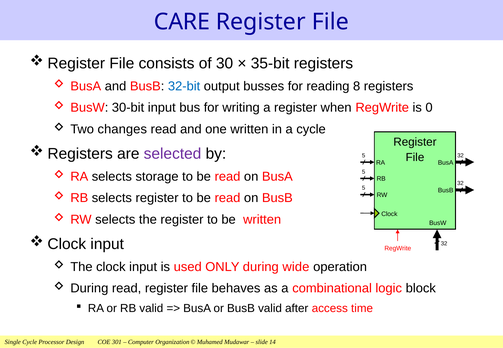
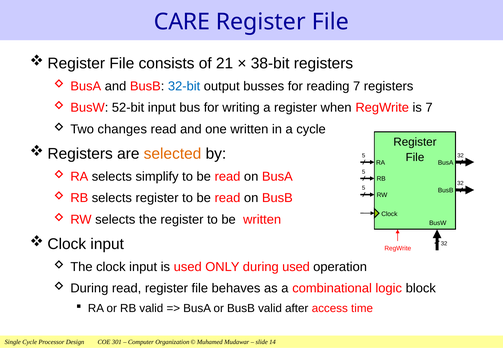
30: 30 -> 21 (225, 63)
35-bit: 35-bit -> 38-bit (270, 63)
reading 8: 8 -> 7 (357, 86)
30-bit: 30-bit -> 52-bit (128, 108)
is 0: 0 -> 7 (429, 108)
selected colour: purple -> orange (173, 154)
storage: storage -> simplify (157, 177)
during wide: wide -> used (296, 267)
